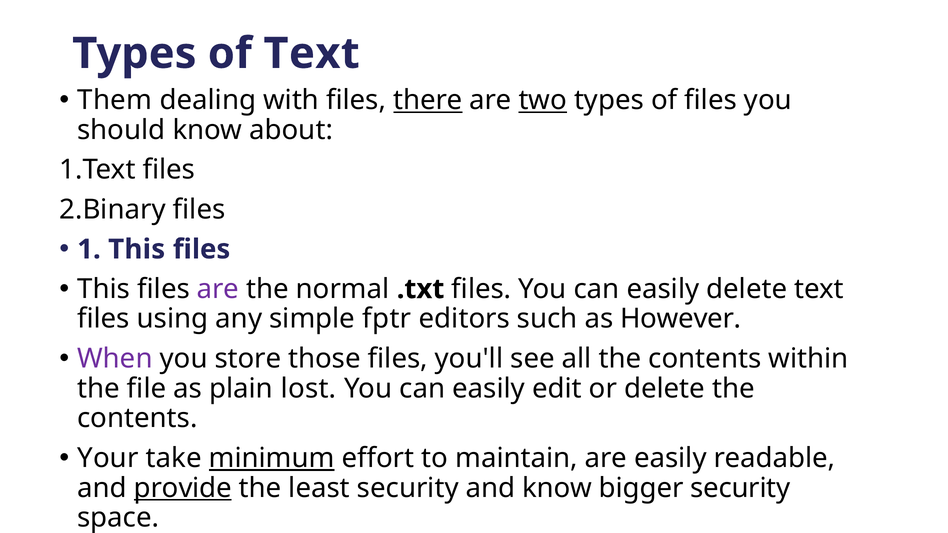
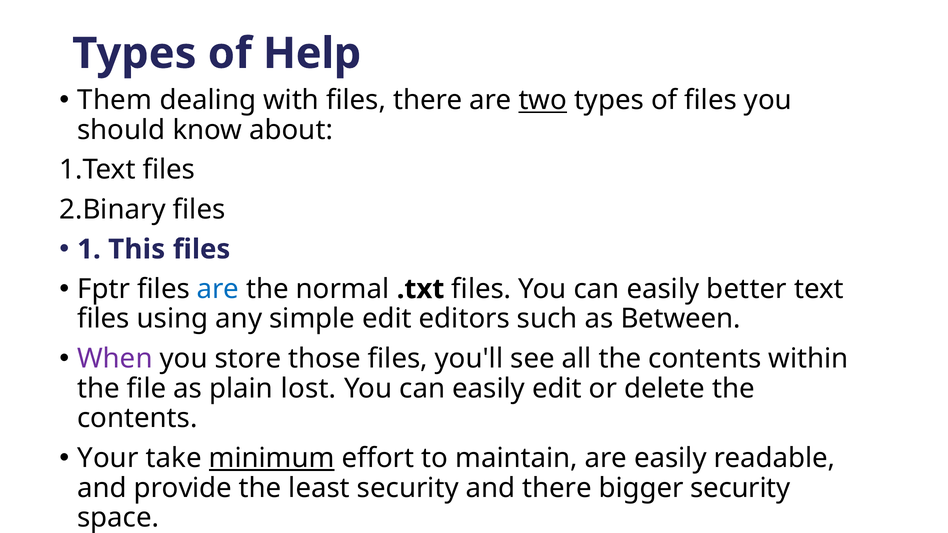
of Text: Text -> Help (312, 54)
there underline: present -> none (428, 100)
This: This -> Fptr (104, 289)
are colour: purple -> blue (218, 289)
easily delete: delete -> better (747, 289)
simple fptr: fptr -> edit (387, 319)
However: However -> Between (681, 319)
provide underline: present -> none (183, 488)
and know: know -> there (557, 488)
